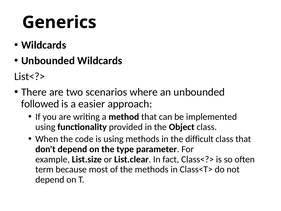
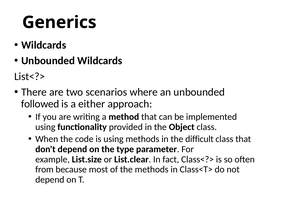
easier: easier -> either (92, 104)
term: term -> from (44, 169)
